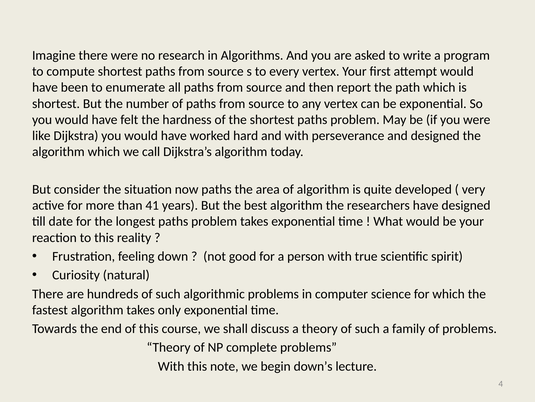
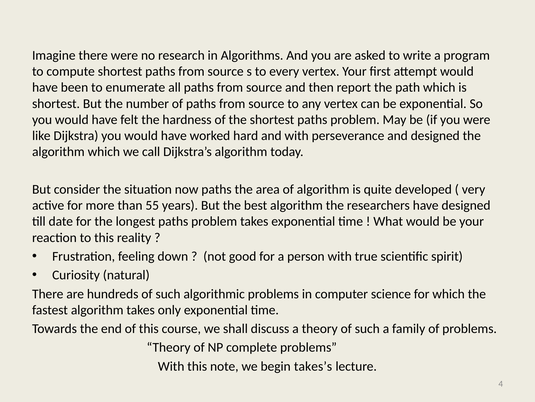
41: 41 -> 55 (152, 205)
down’s: down’s -> takes’s (313, 366)
